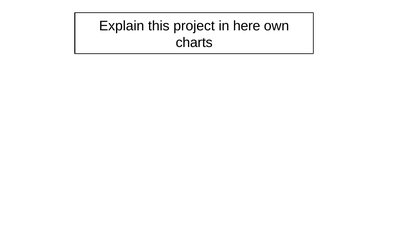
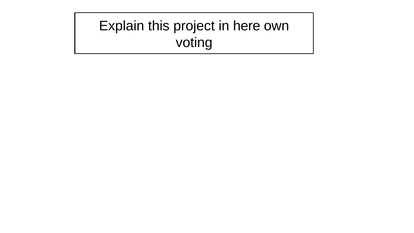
charts: charts -> voting (194, 43)
